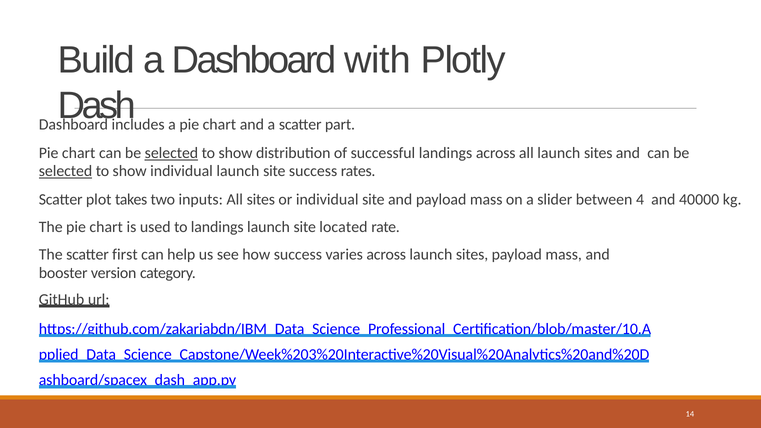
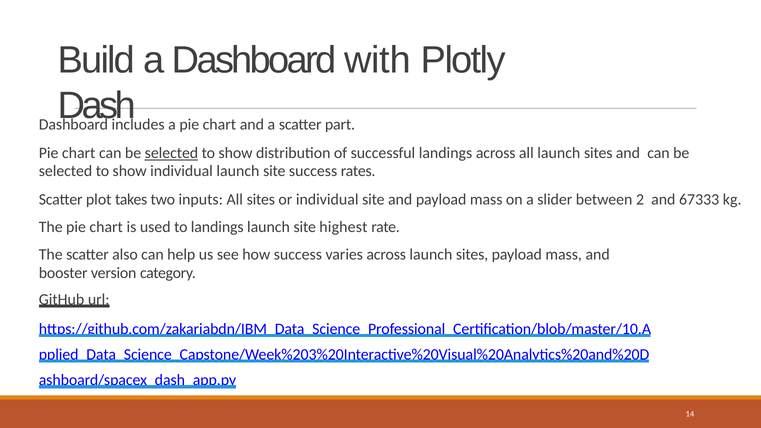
selected underline: present -> none (66, 171)
4: 4 -> 2 (640, 200)
40000: 40000 -> 67333 (699, 200)
located: located -> highest (343, 227)
first: first -> also (125, 254)
